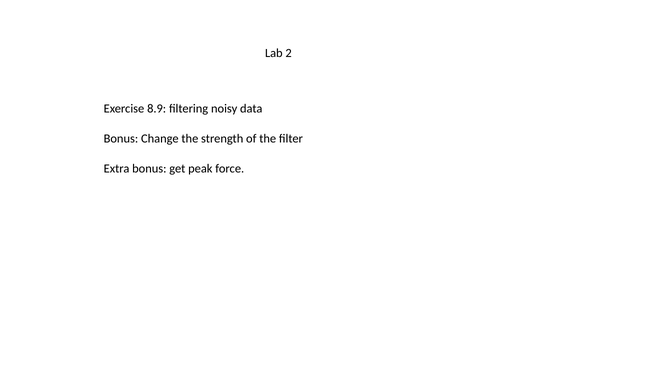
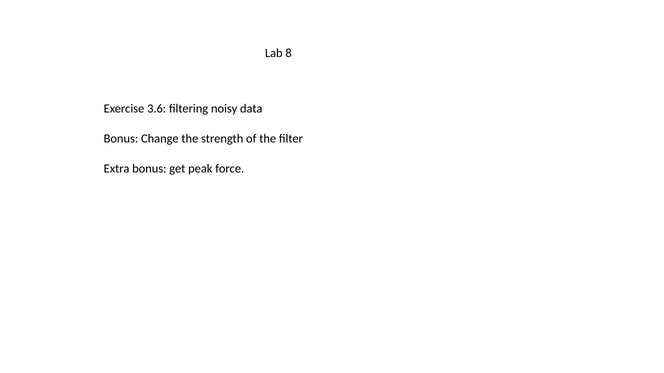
2: 2 -> 8 (289, 53)
8.9: 8.9 -> 3.6 (157, 109)
